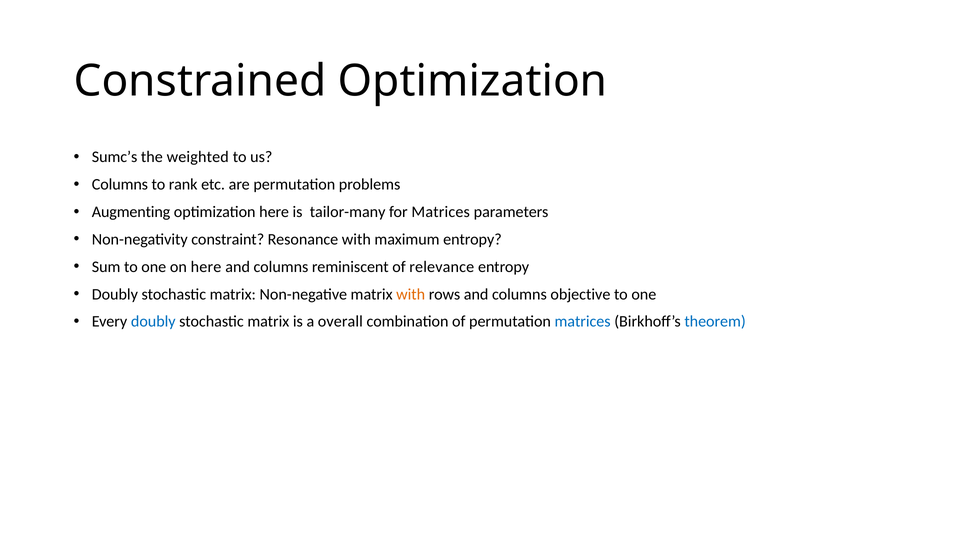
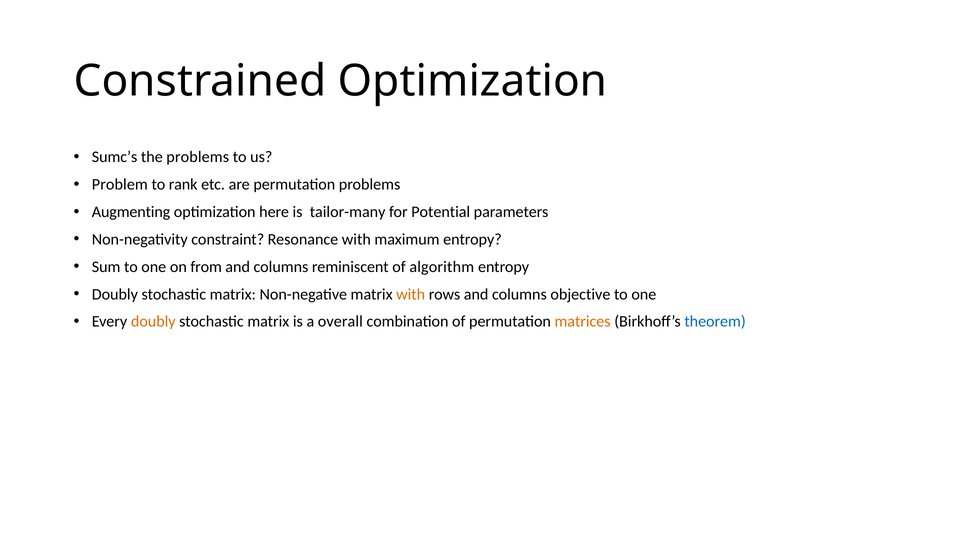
the weighted: weighted -> problems (198, 157)
Columns: Columns -> Problem (120, 184)
for Matrices: Matrices -> Potential (441, 212)
on here: here -> from (206, 267)
relevance: relevance -> algorithm (442, 267)
doubly colour: blue -> orange (153, 322)
matrices colour: blue -> orange (583, 322)
